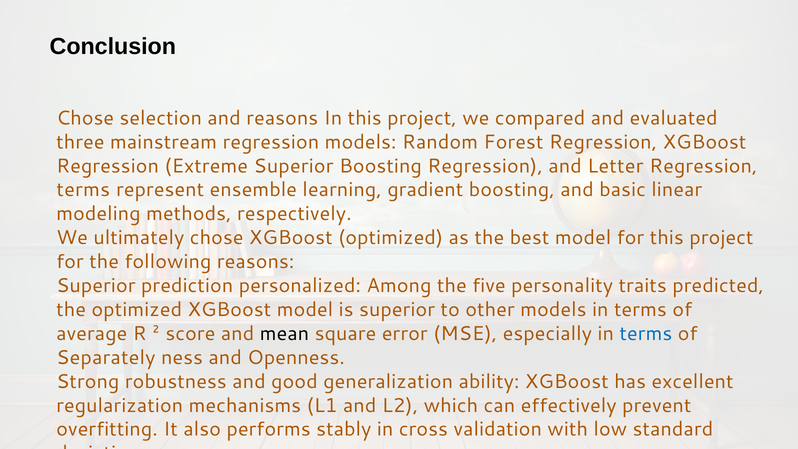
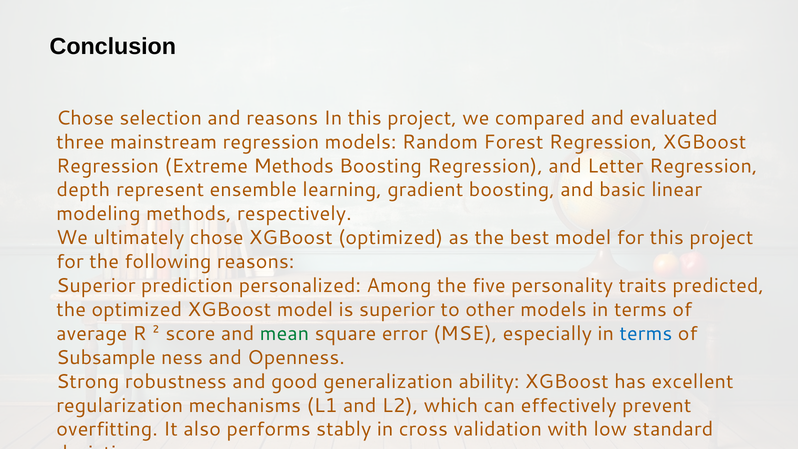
Extreme Superior: Superior -> Methods (294, 166)
terms: terms -> depth (83, 190)
mean colour: black -> green (284, 333)
Separately: Separately -> Subsample (106, 357)
